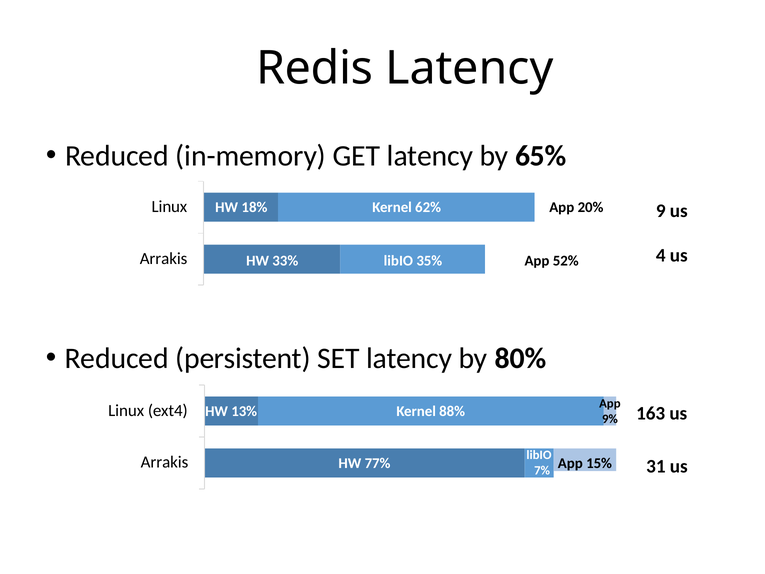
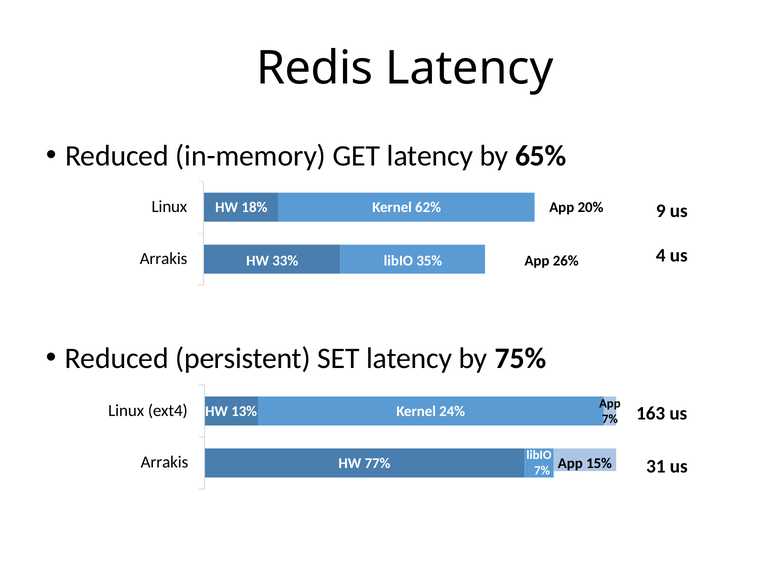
52%: 52% -> 26% (566, 261)
80%: 80% -> 75% (521, 358)
88%: 88% -> 24% (452, 411)
9%: 9% -> 7% (610, 419)
